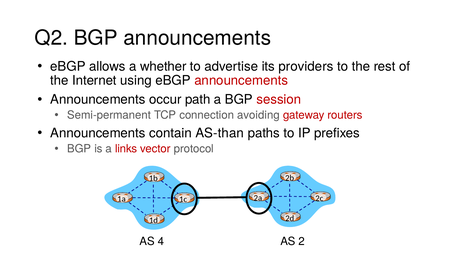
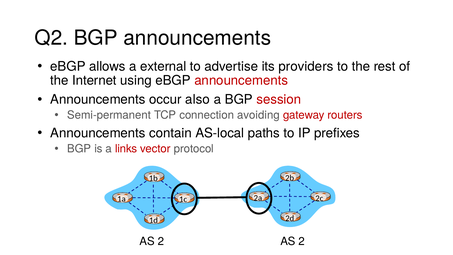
whether: whether -> external (163, 66)
path: path -> also (198, 99)
AS-than: AS-than -> AS-local (220, 133)
4: 4 -> 2 (161, 241)
